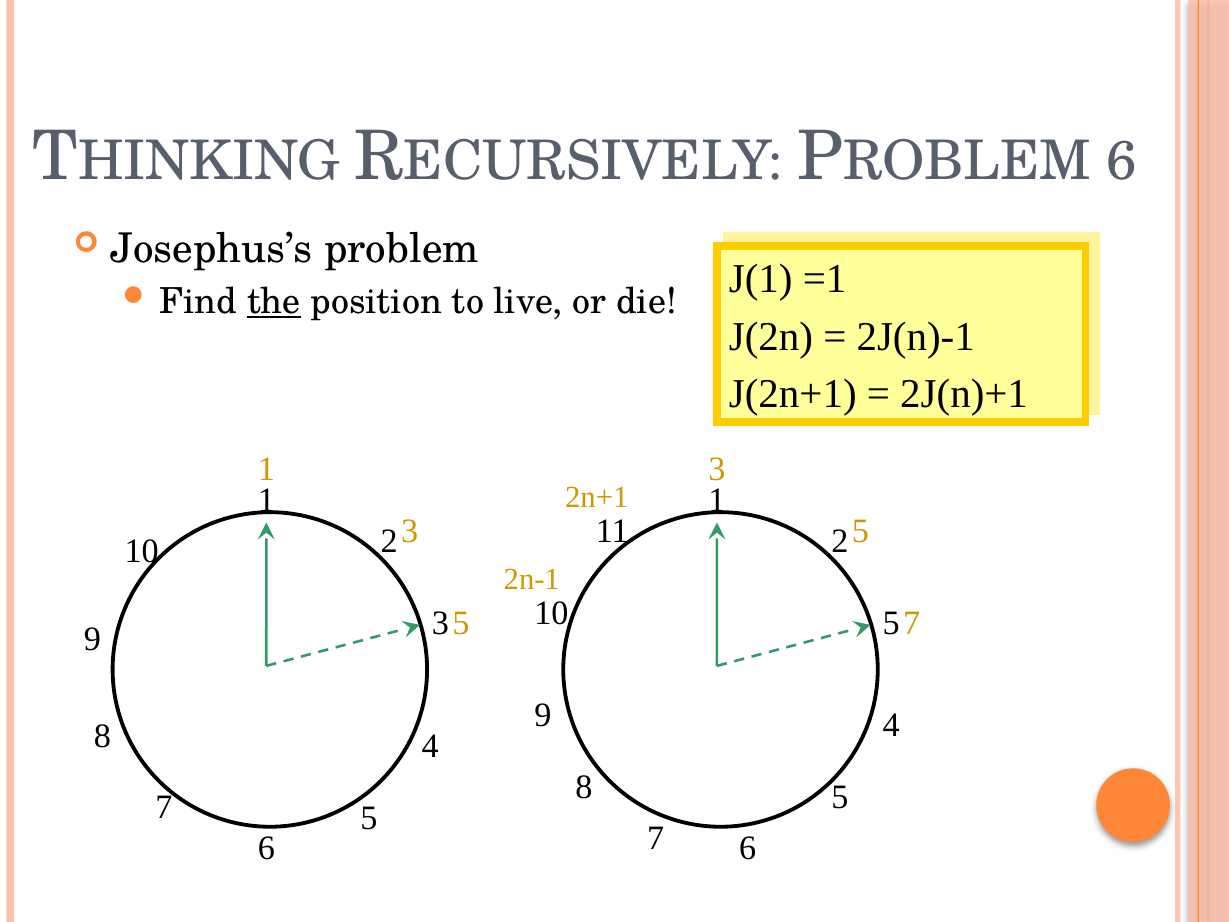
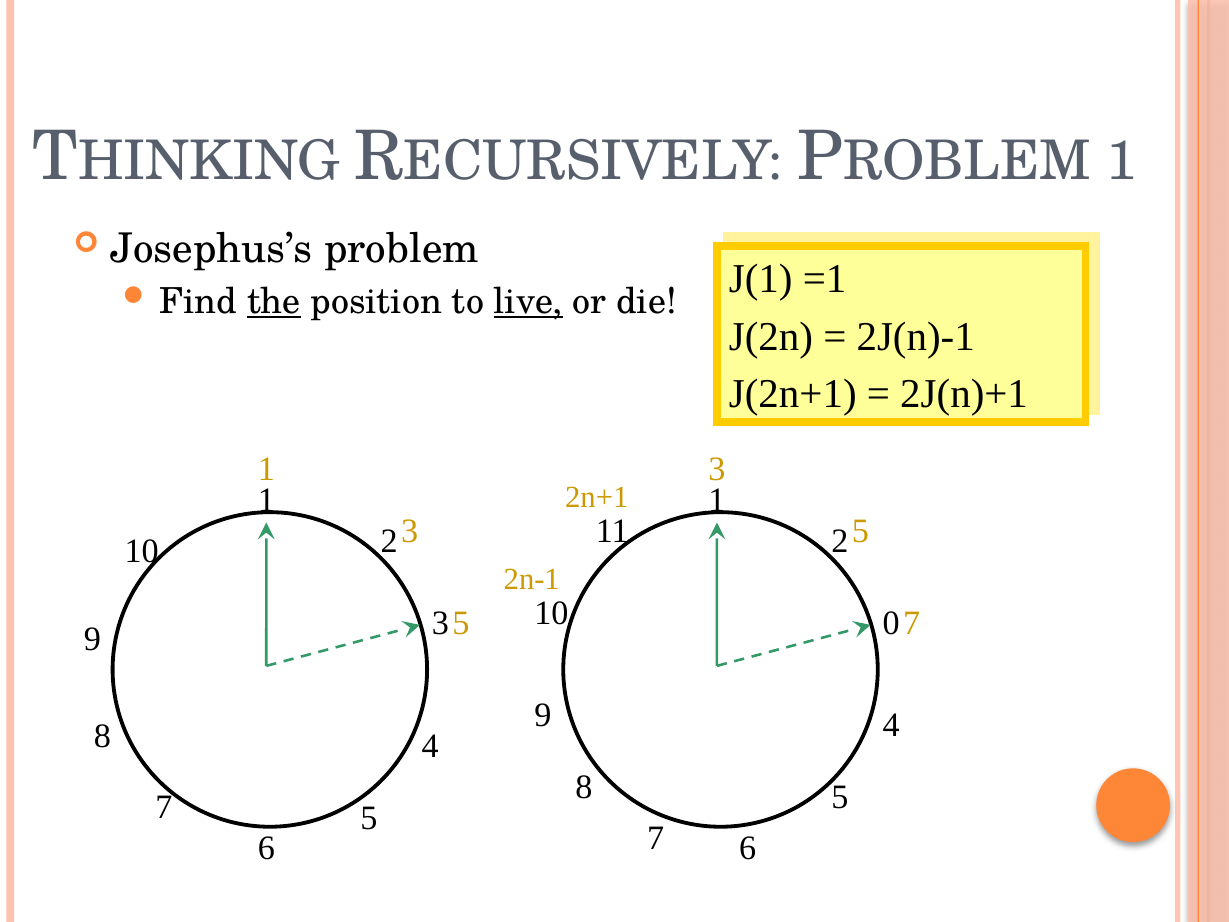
6: 6 -> 1 (1121, 162)
live underline: none -> present (528, 301)
10 5: 5 -> 0 (891, 623)
